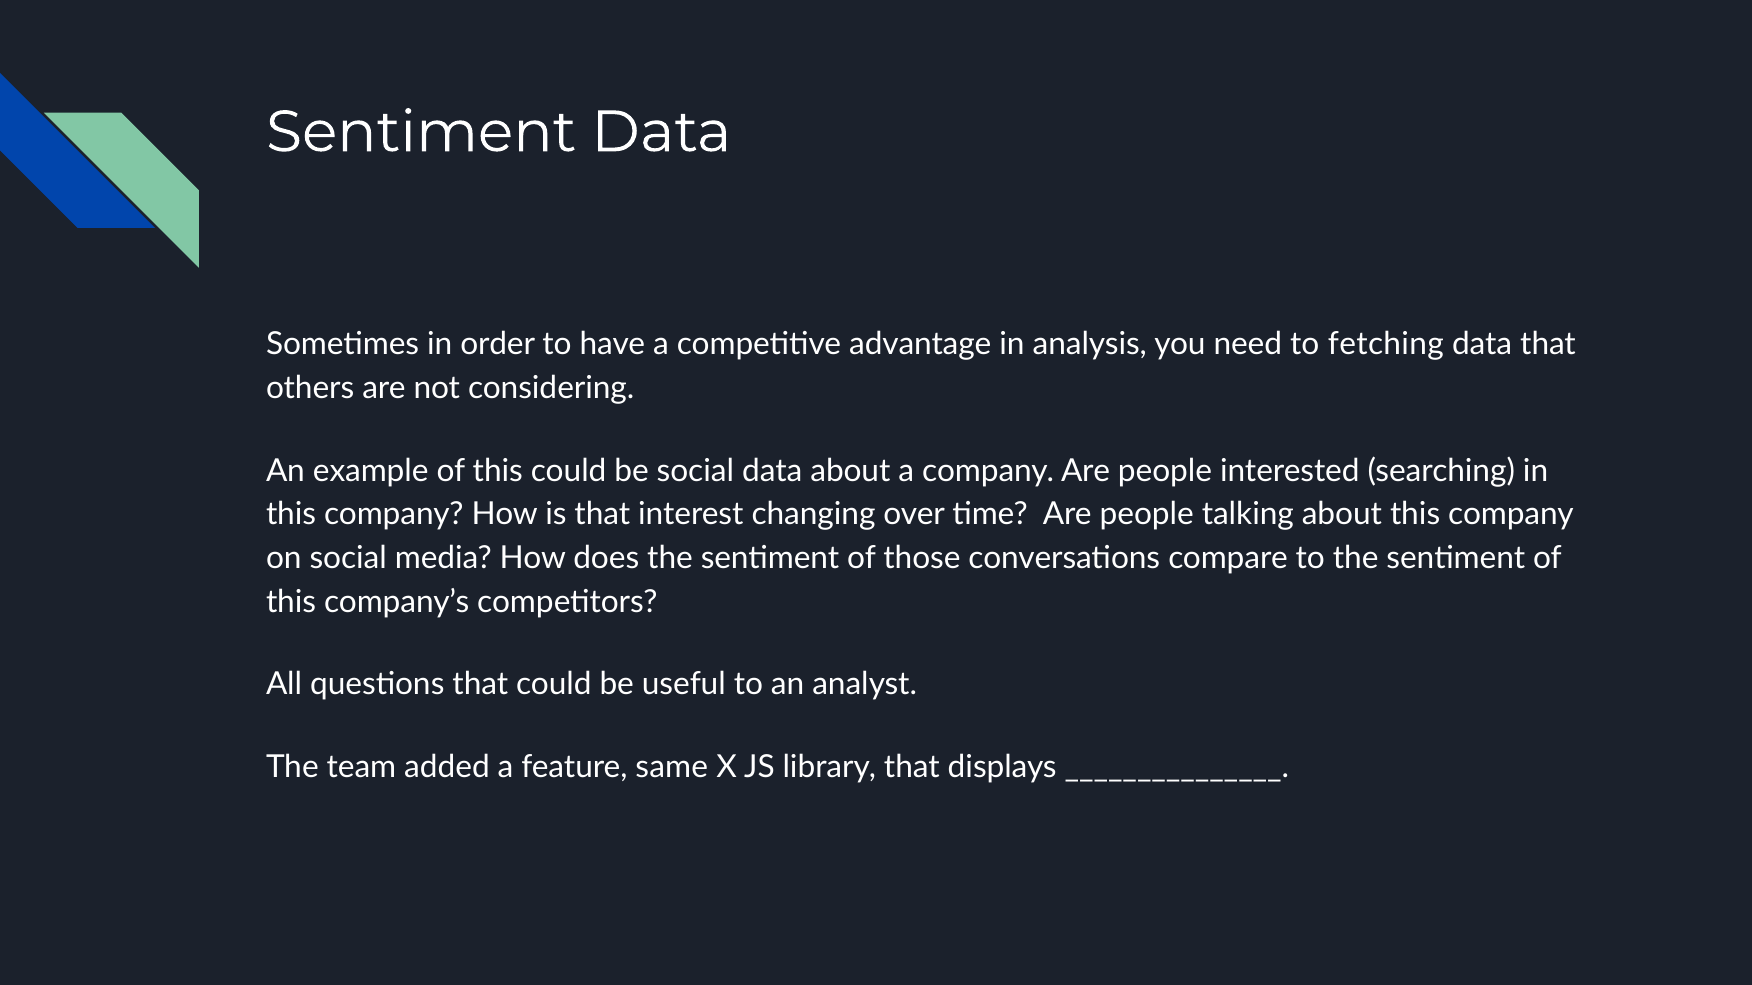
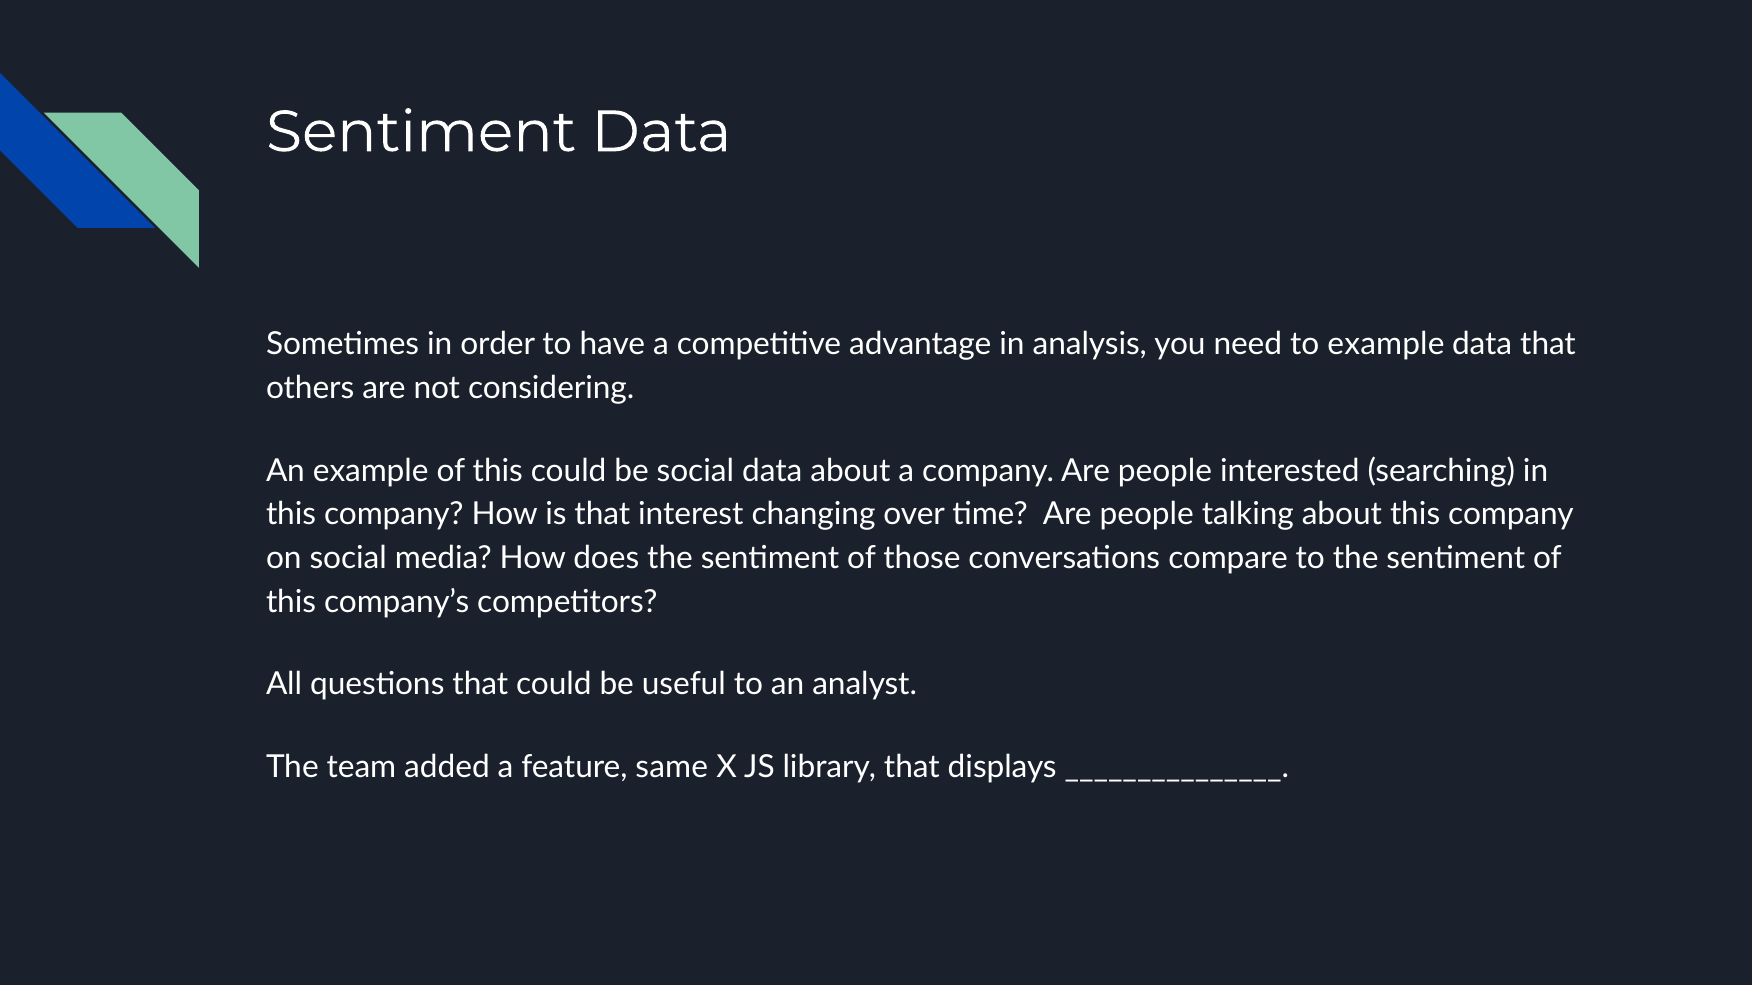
to fetching: fetching -> example (1386, 345)
